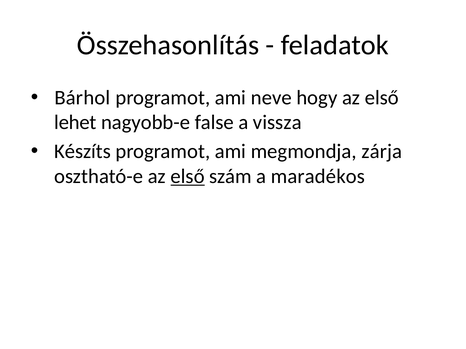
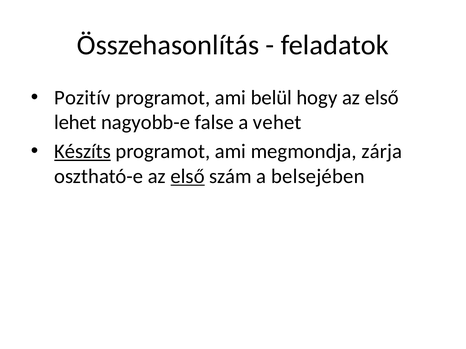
Bárhol: Bárhol -> Pozitív (82, 98)
neve: neve -> belül (271, 98)
vissza: vissza -> vehet (277, 123)
Készíts underline: none -> present (82, 152)
maradékos: maradékos -> belsejében (318, 177)
